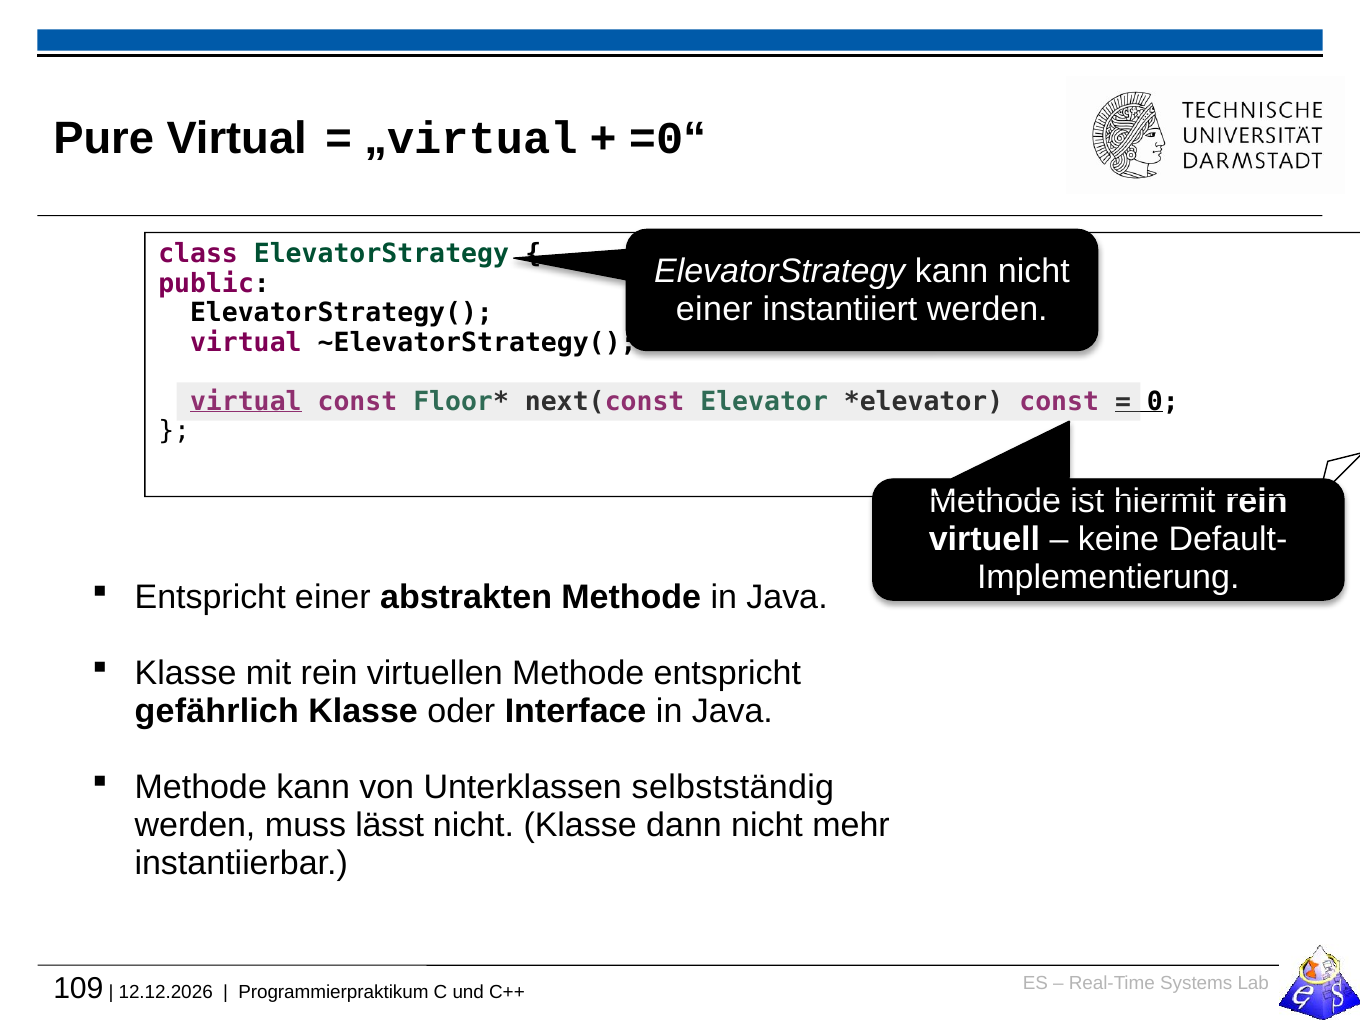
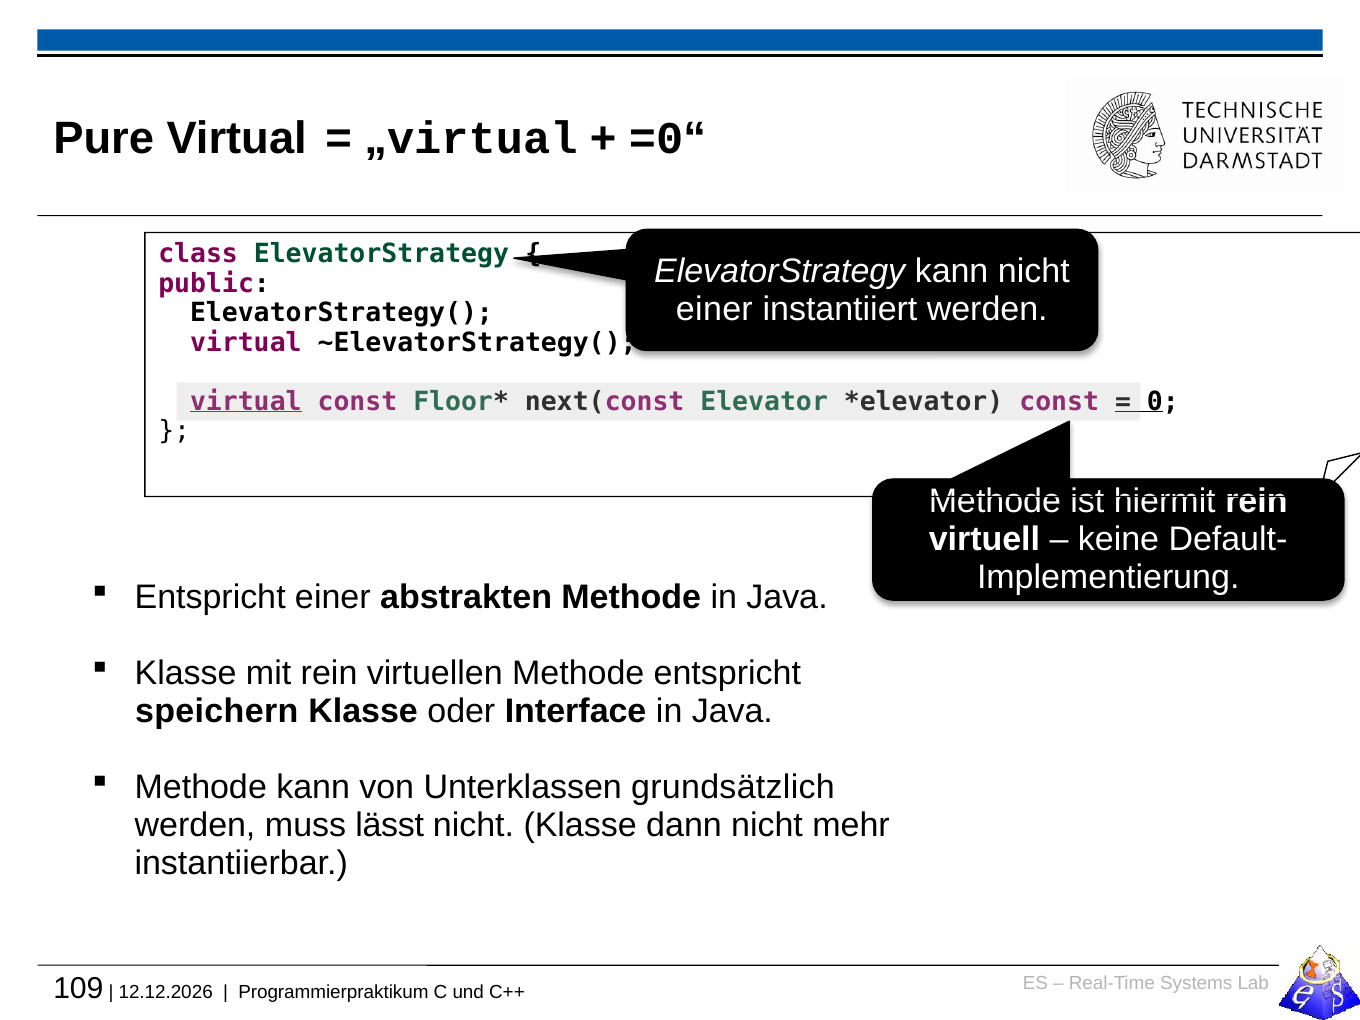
gefährlich: gefährlich -> speichern (217, 711)
selbstständig: selbstständig -> grundsätzlich (733, 787)
